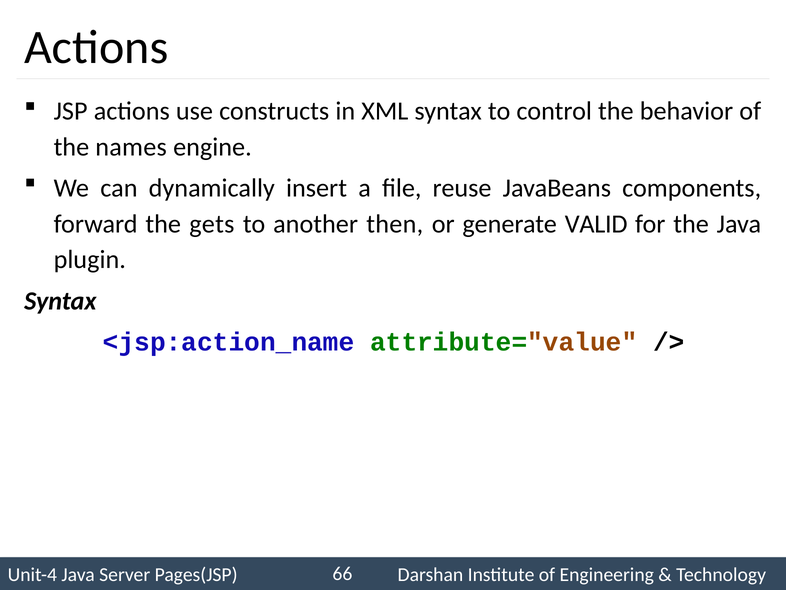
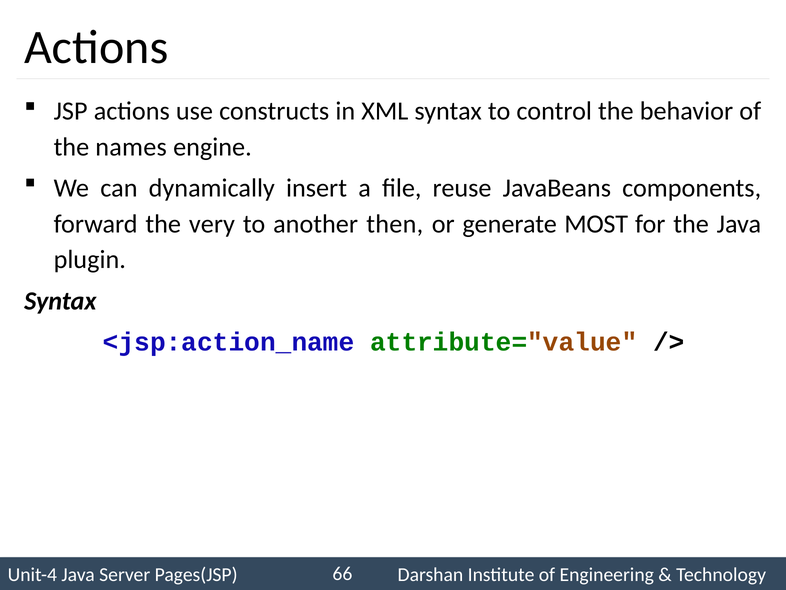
gets: gets -> very (212, 224)
VALID: VALID -> MOST (596, 224)
